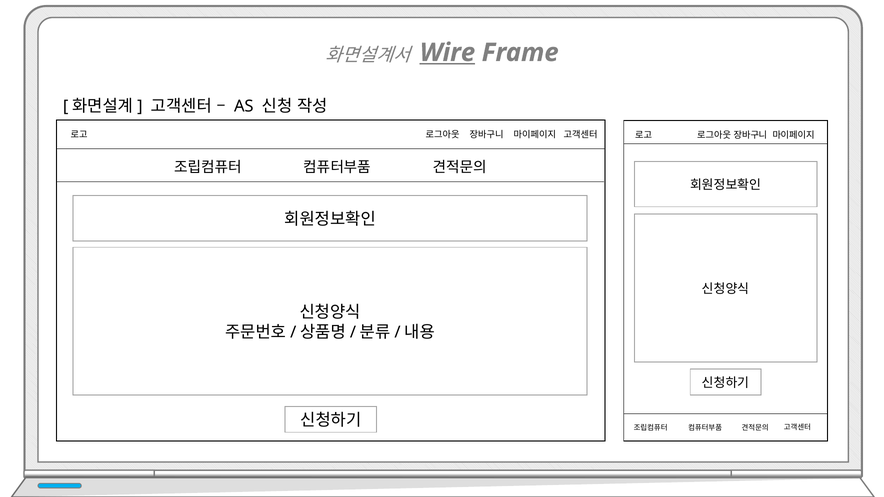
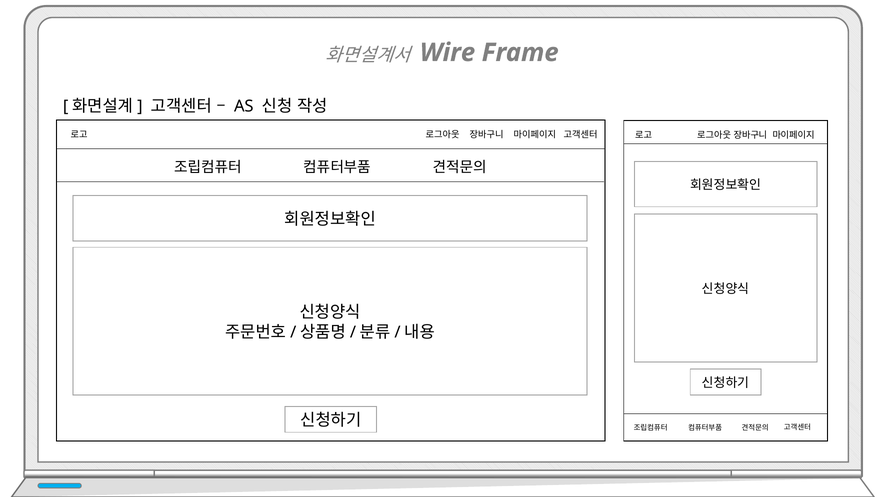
Wire underline: present -> none (447, 53)
